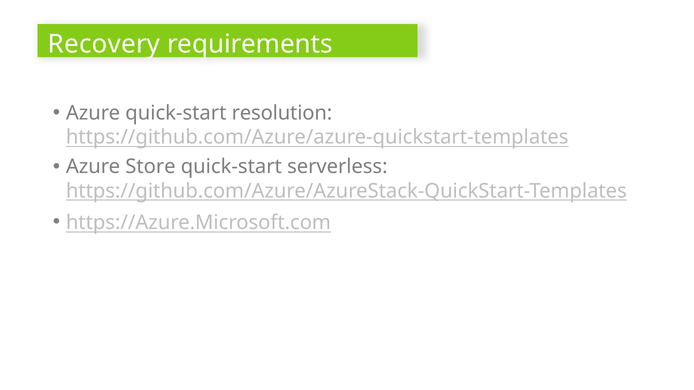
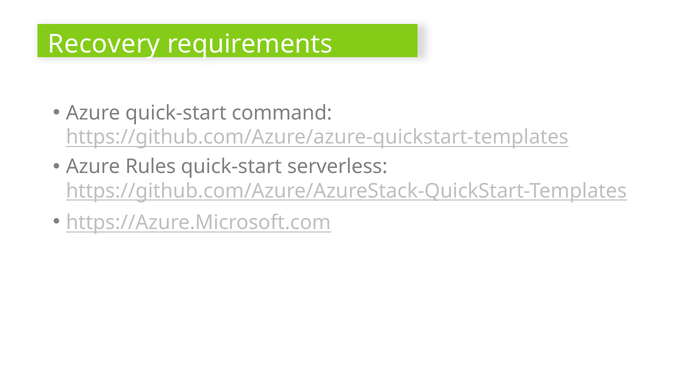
resolution: resolution -> command (282, 113)
Store: Store -> Rules (151, 167)
